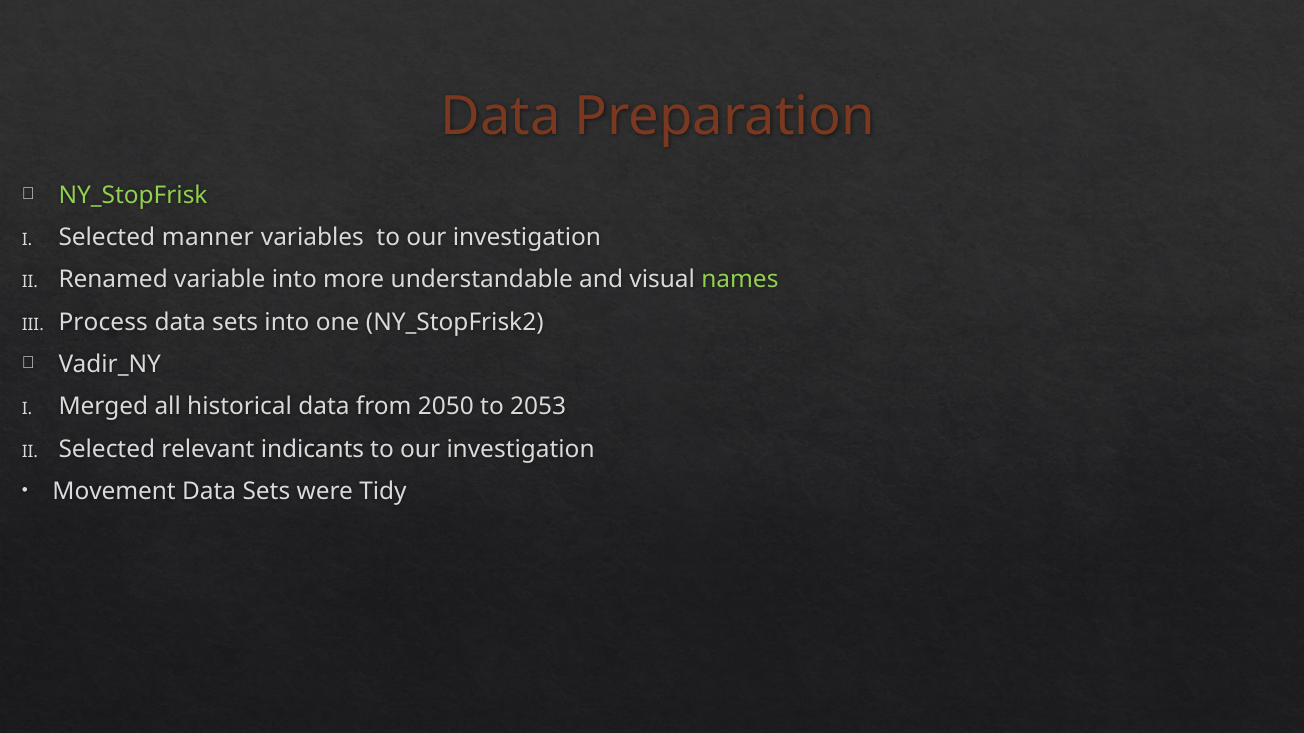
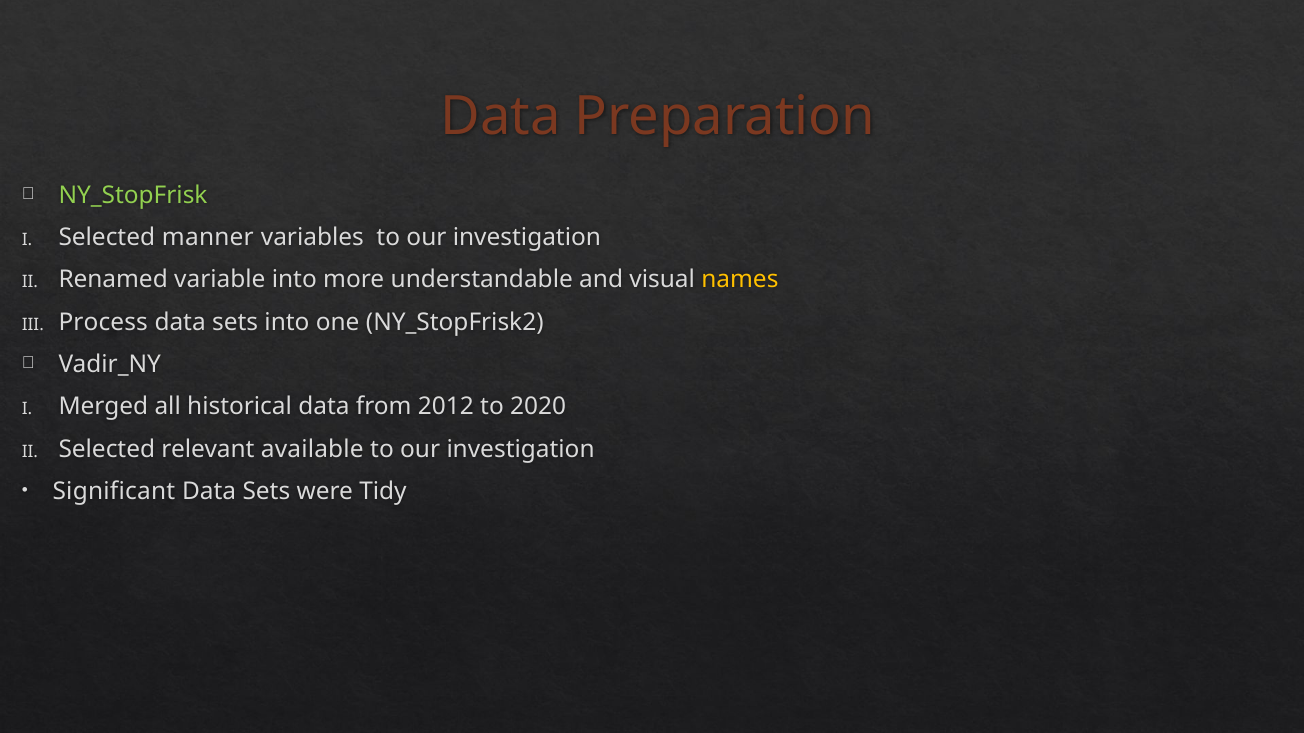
names colour: light green -> yellow (740, 280)
2050: 2050 -> 2012 (446, 407)
2053: 2053 -> 2020 (538, 407)
indicants: indicants -> available (312, 450)
Movement: Movement -> Significant (114, 492)
